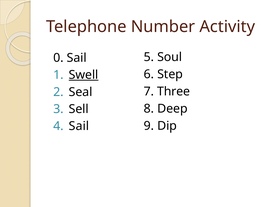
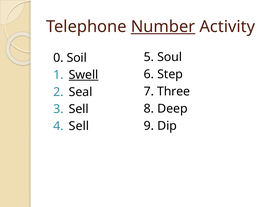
Number underline: none -> present (163, 27)
0 Sail: Sail -> Soil (77, 58)
Sail: Sail -> Sell (79, 126)
